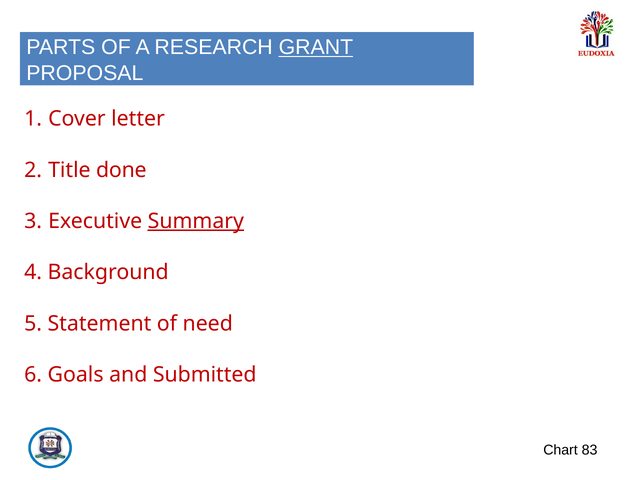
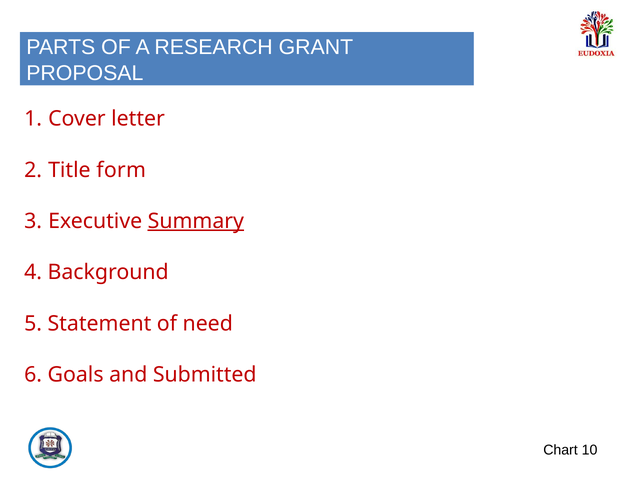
GRANT underline: present -> none (316, 47)
done: done -> form (121, 170)
83: 83 -> 10 (590, 449)
